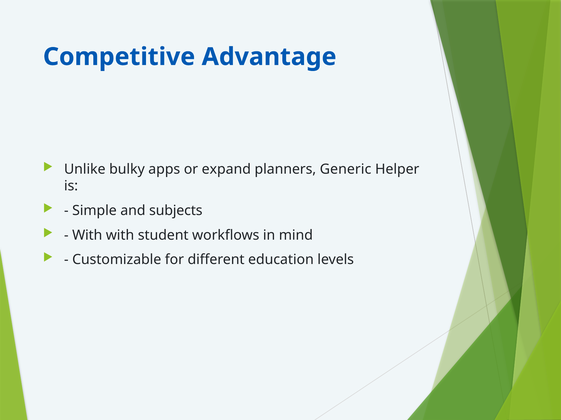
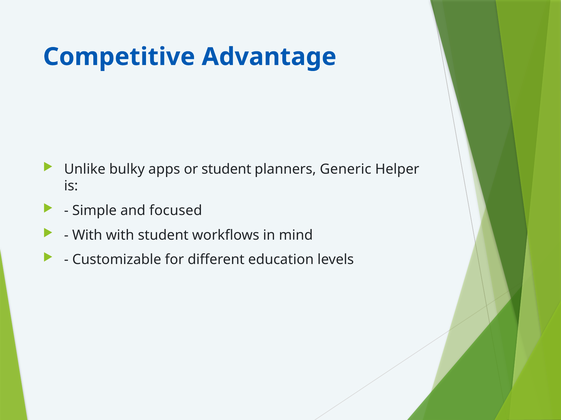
or expand: expand -> student (226, 169)
subjects: subjects -> focused (176, 211)
